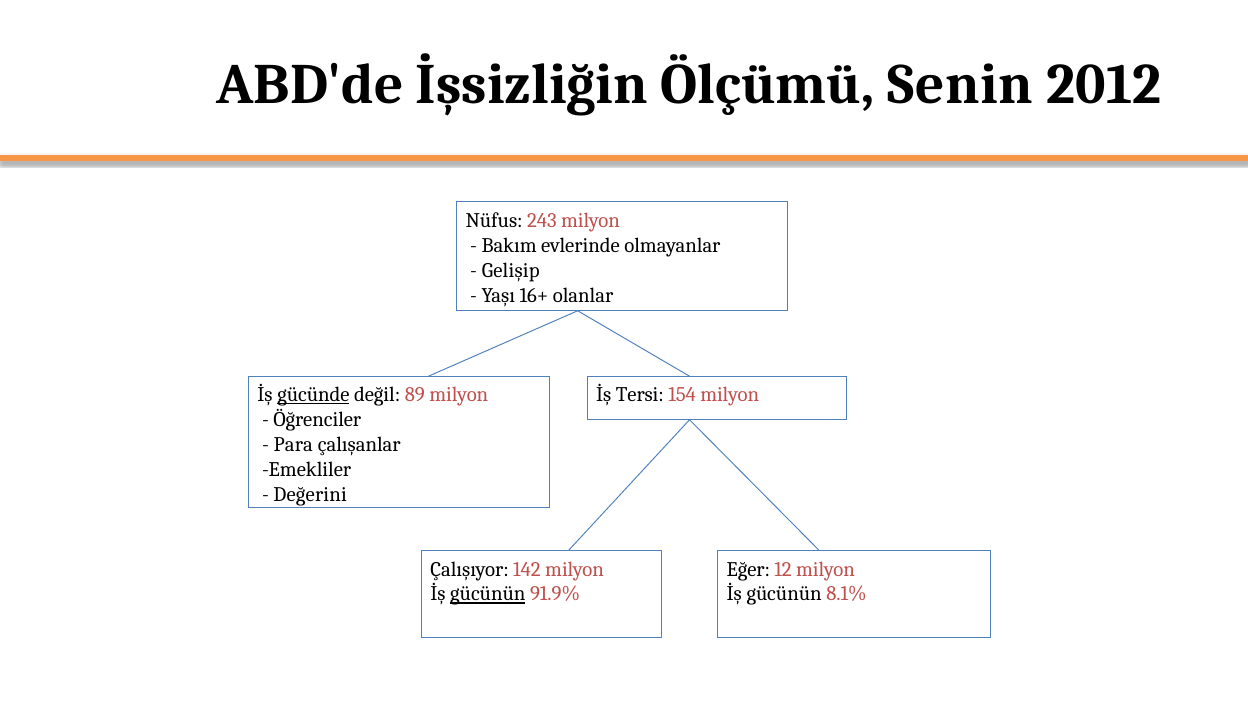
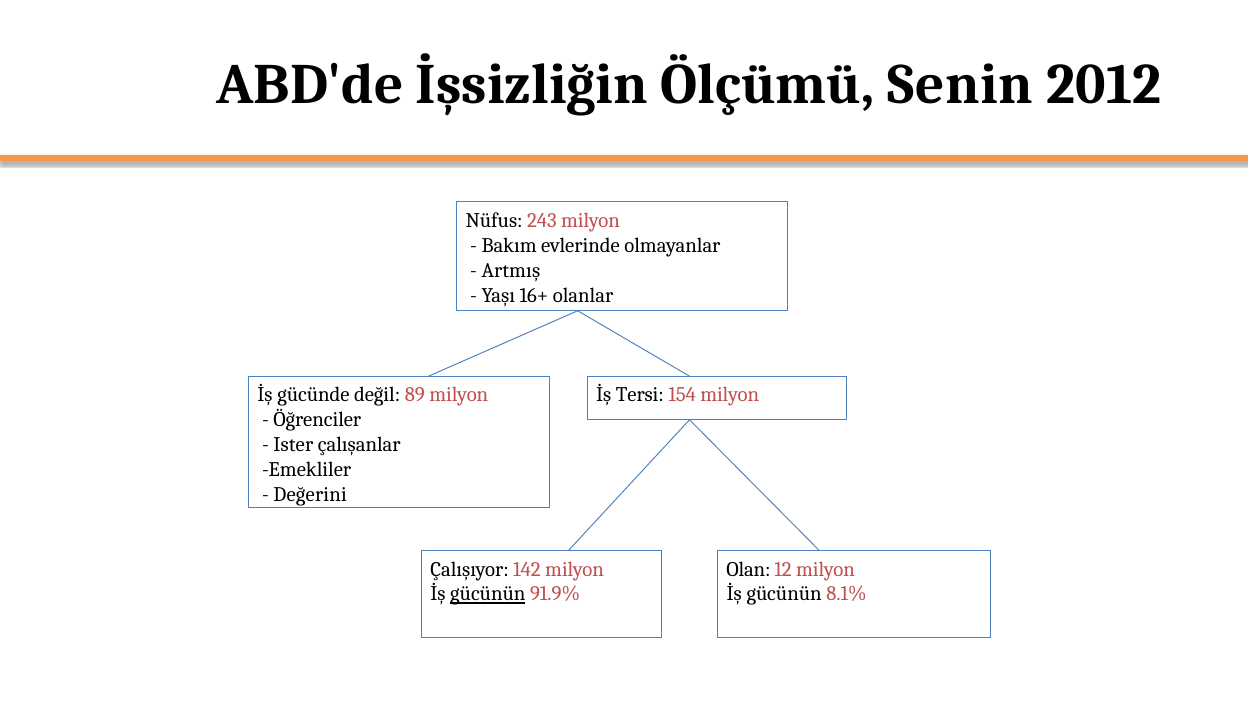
Gelişip: Gelişip -> Artmış (511, 270)
gücünde underline: present -> none (313, 395)
Para: Para -> Ister (293, 445)
Eğer: Eğer -> Olan (748, 569)
